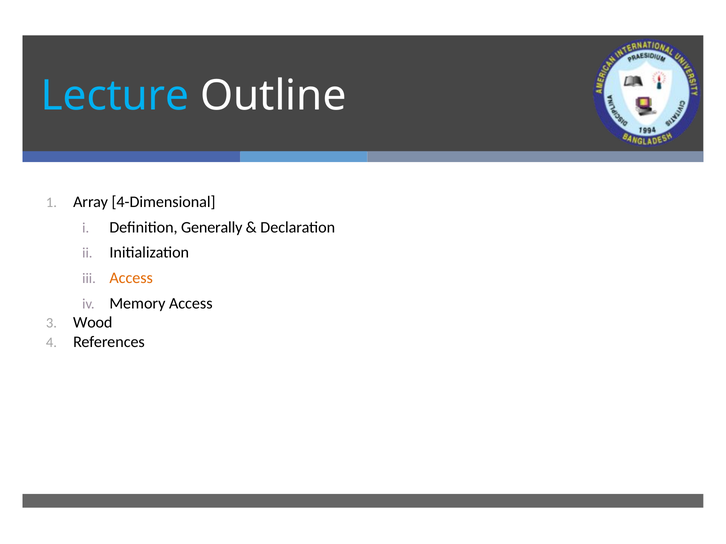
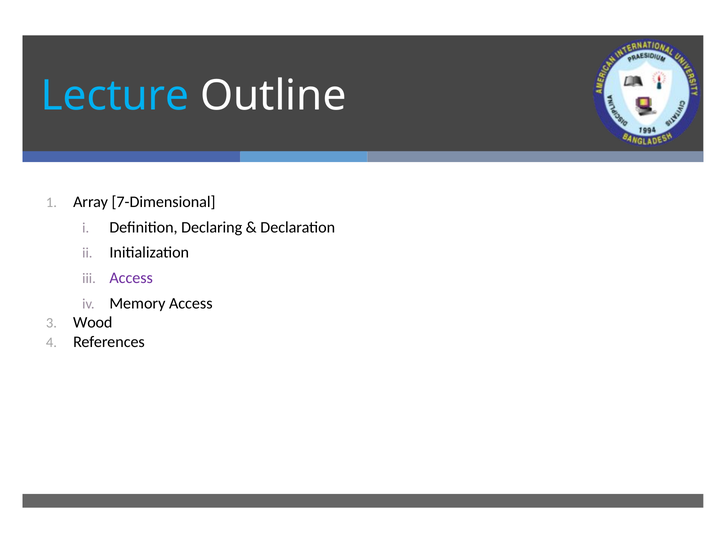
4-Dimensional: 4-Dimensional -> 7-Dimensional (164, 202)
Generally: Generally -> Declaring (212, 227)
Access colour: orange -> purple (131, 278)
